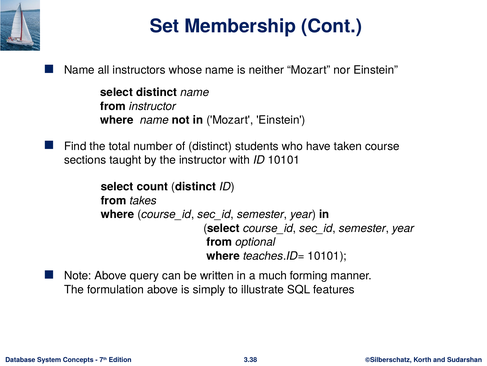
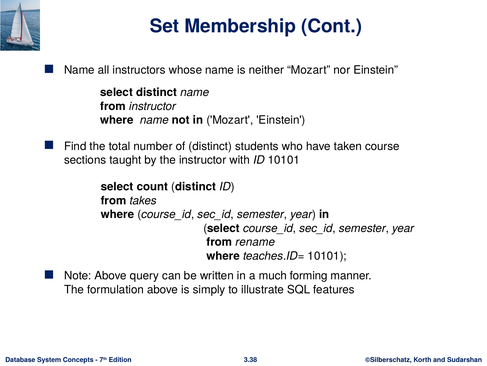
optional: optional -> rename (255, 242)
